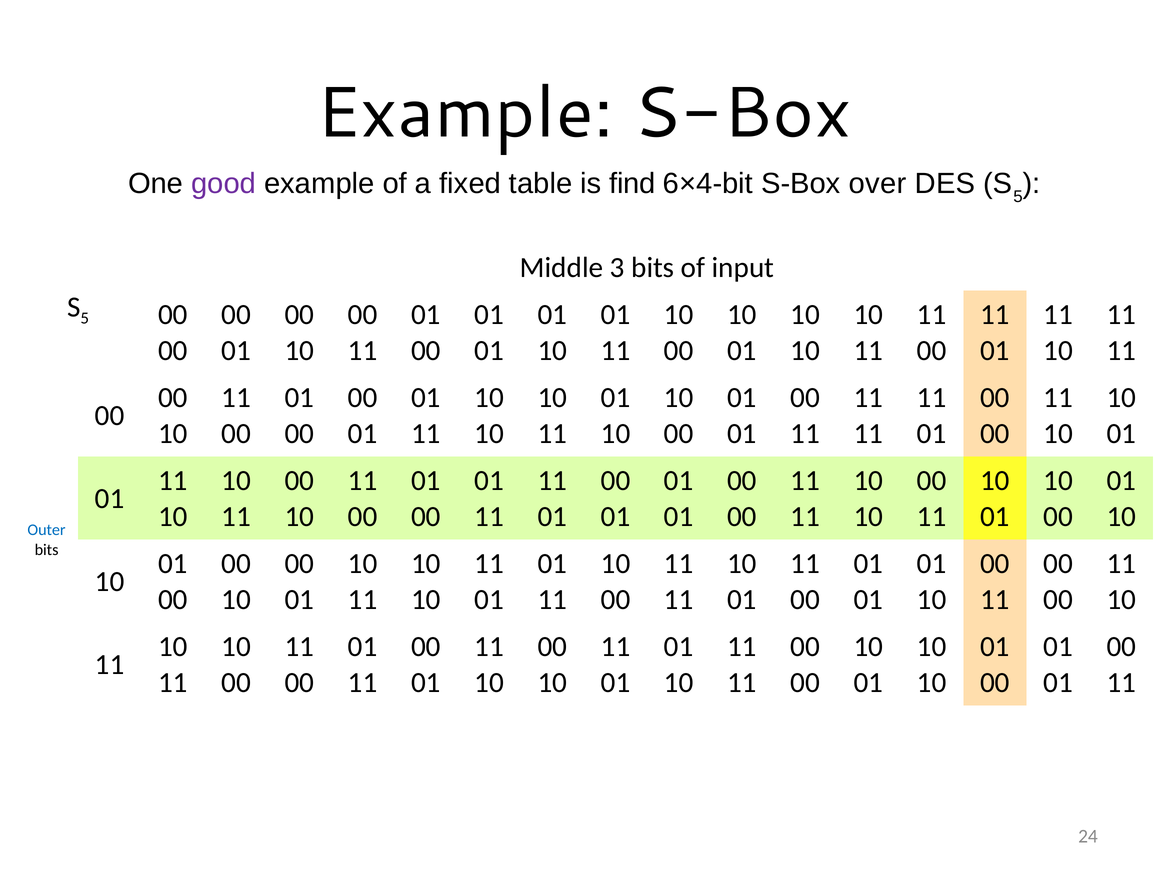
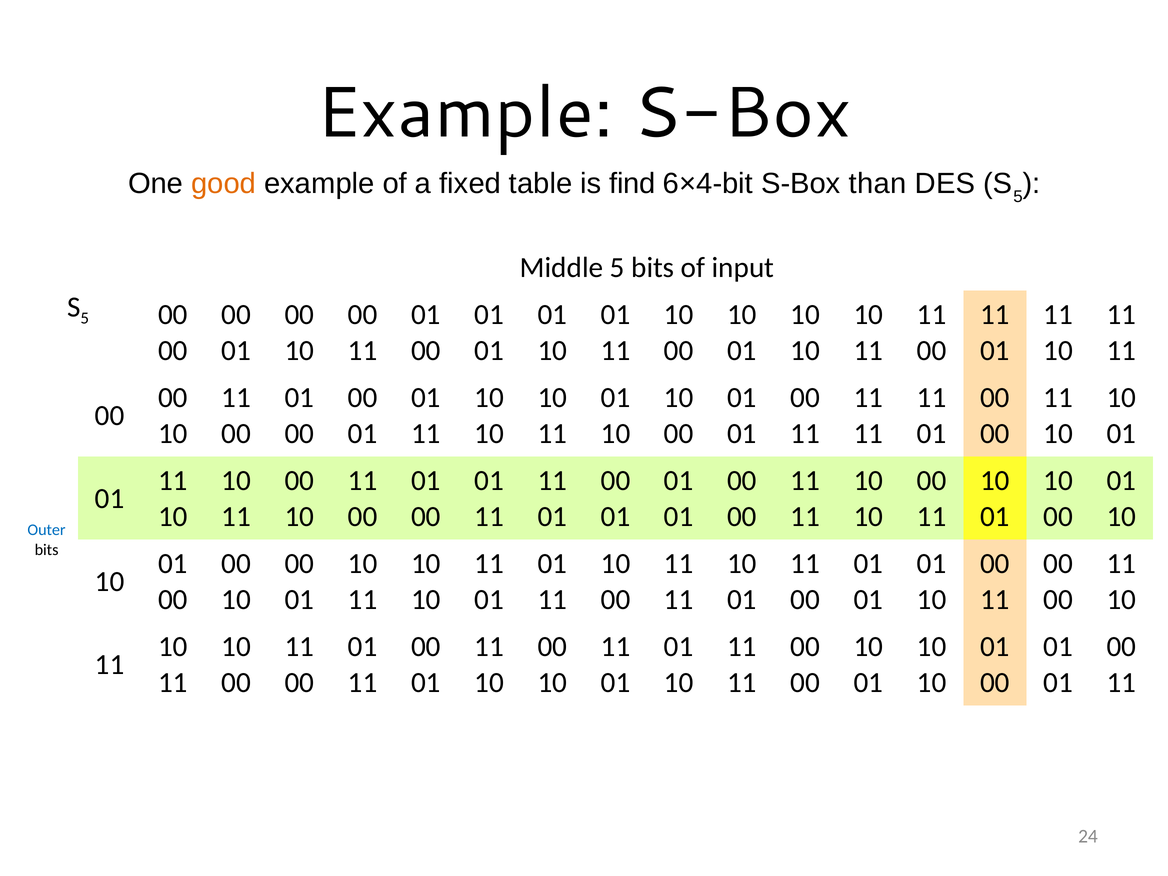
good colour: purple -> orange (224, 184)
over: over -> than (878, 184)
Middle 3: 3 -> 5 (617, 267)
